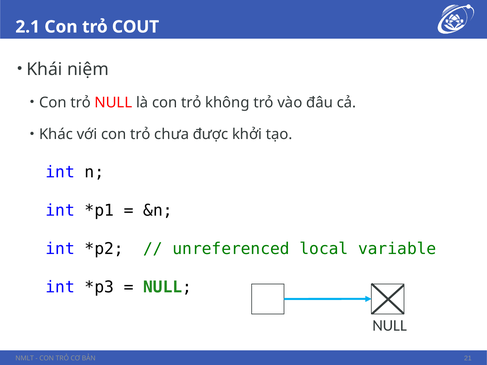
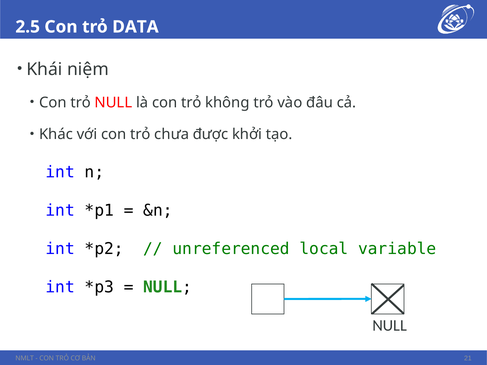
2.1: 2.1 -> 2.5 (28, 27)
COUT: COUT -> DATA (135, 27)
